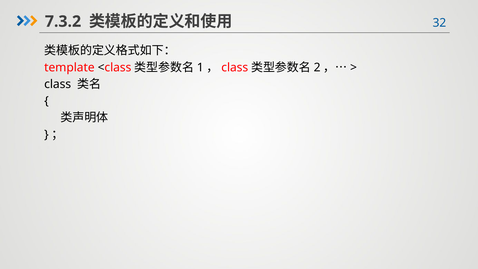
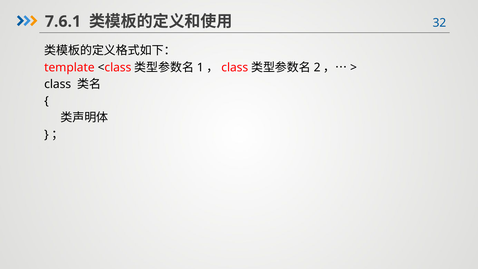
7.3.2: 7.3.2 -> 7.6.1 (63, 22)
